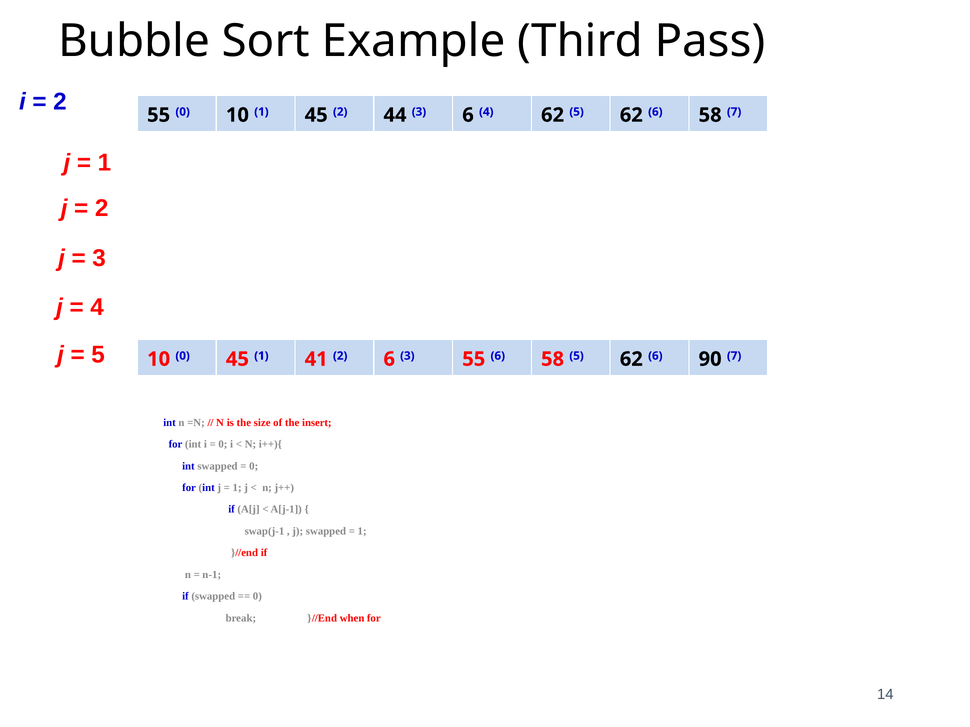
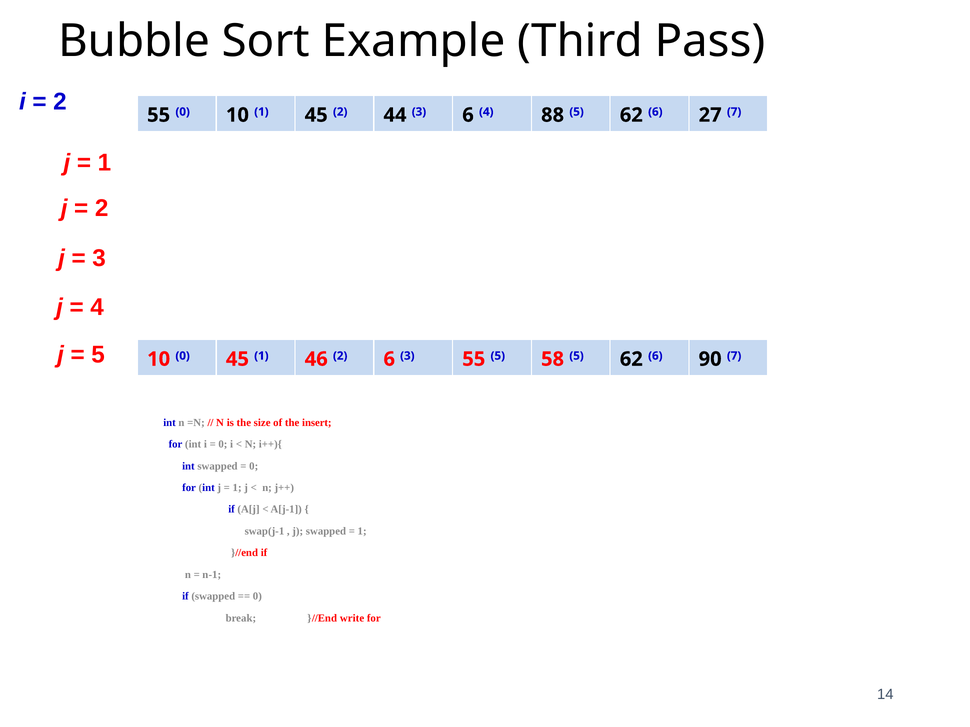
4 62: 62 -> 88 (553, 115)
62 6 58: 58 -> 27 (710, 115)
41: 41 -> 46 (316, 359)
55 6: 6 -> 5 (498, 356)
when: when -> write (352, 618)
